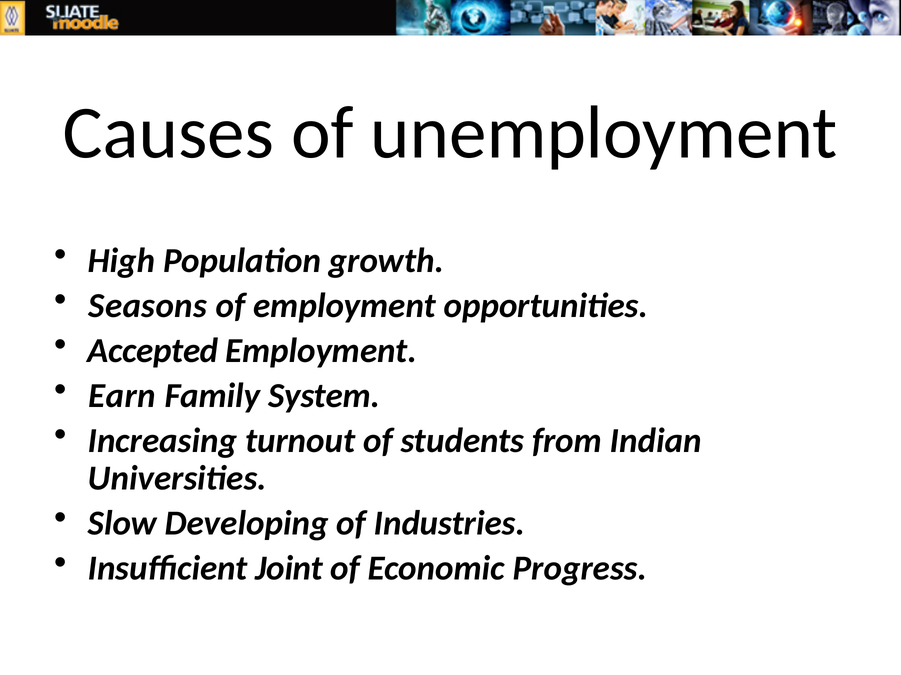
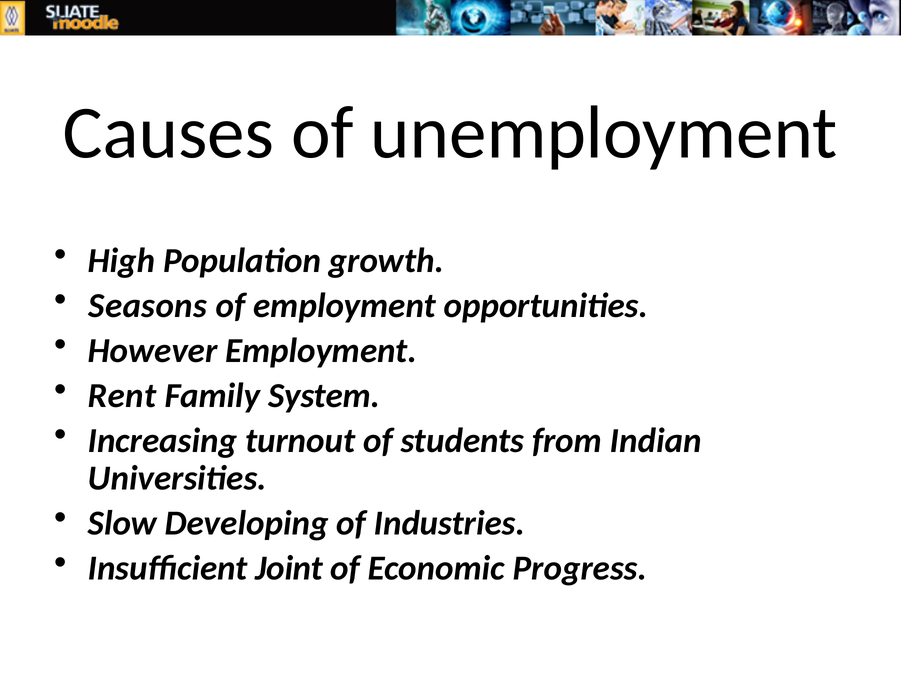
Accepted: Accepted -> However (153, 351)
Earn: Earn -> Rent (122, 396)
